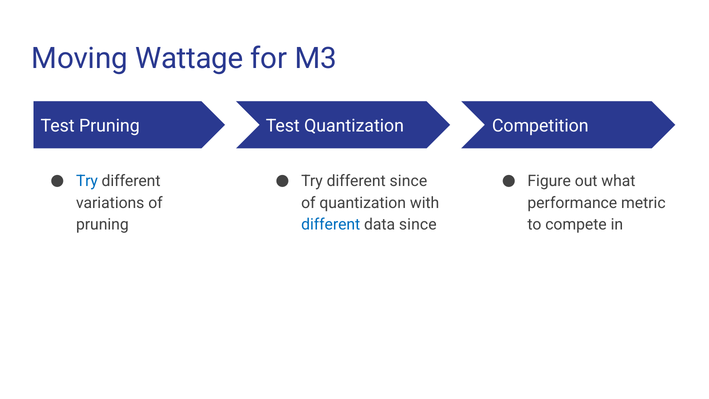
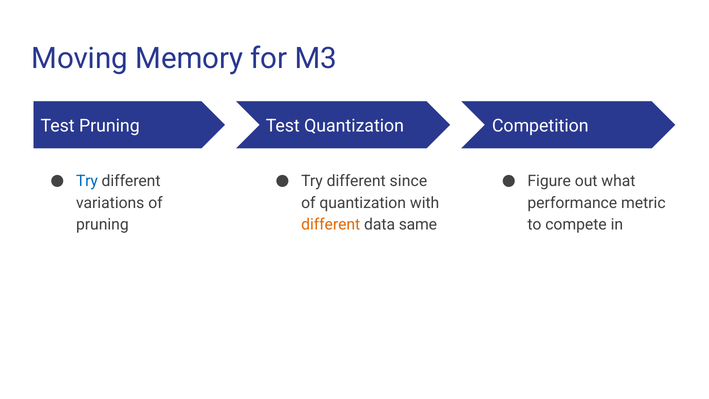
Wattage: Wattage -> Memory (189, 59)
different colour: blue -> orange (331, 224)
data since: since -> same (418, 224)
